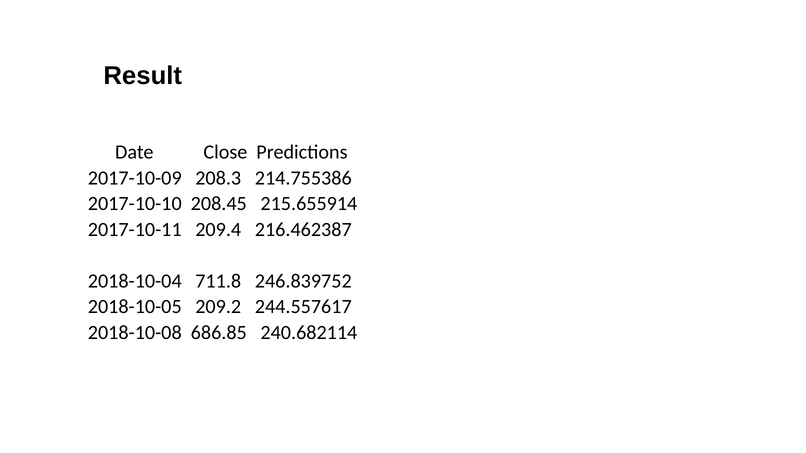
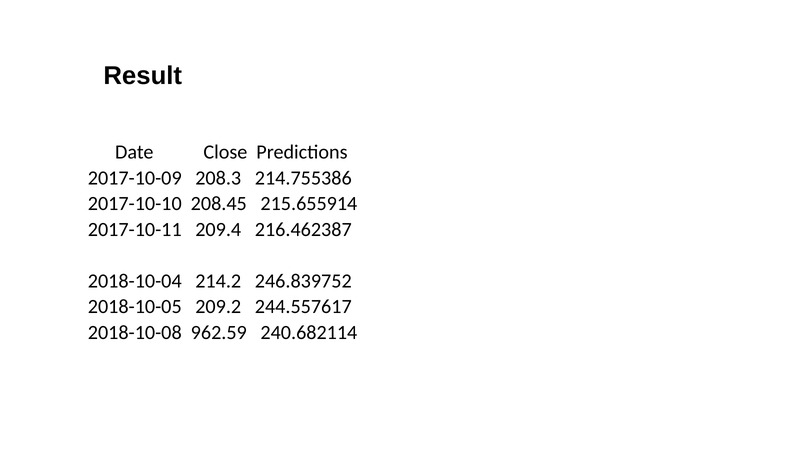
711.8: 711.8 -> 214.2 (218, 281)
686.85: 686.85 -> 962.59 (219, 333)
